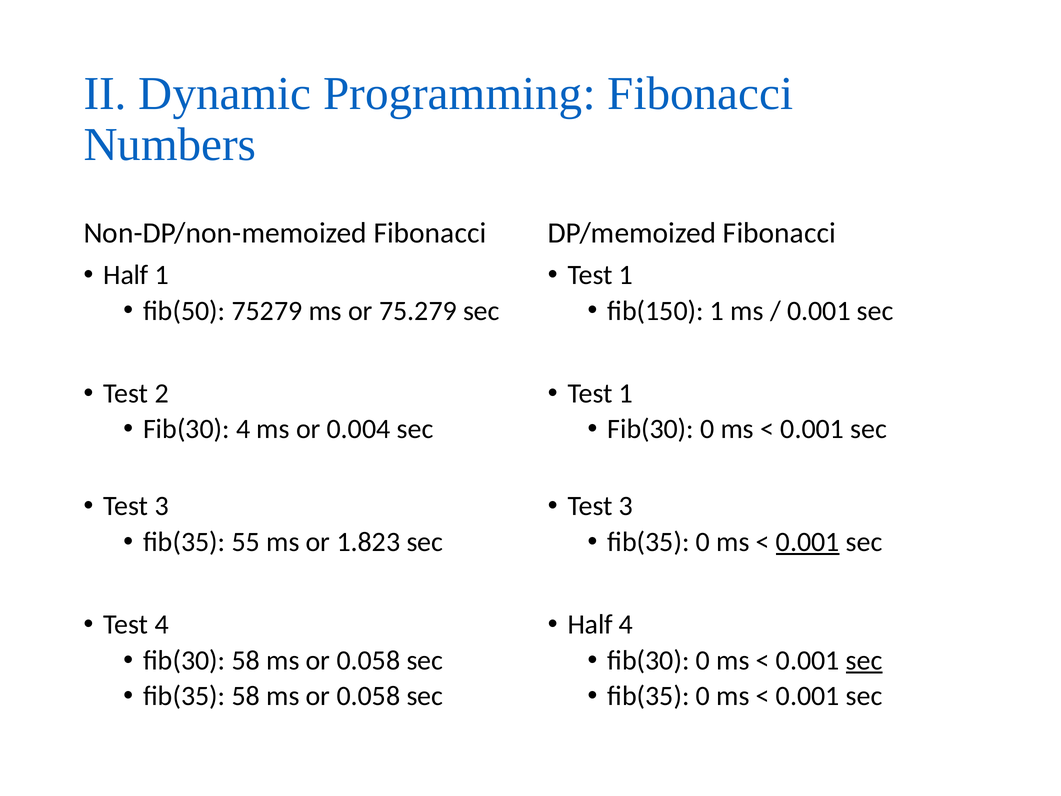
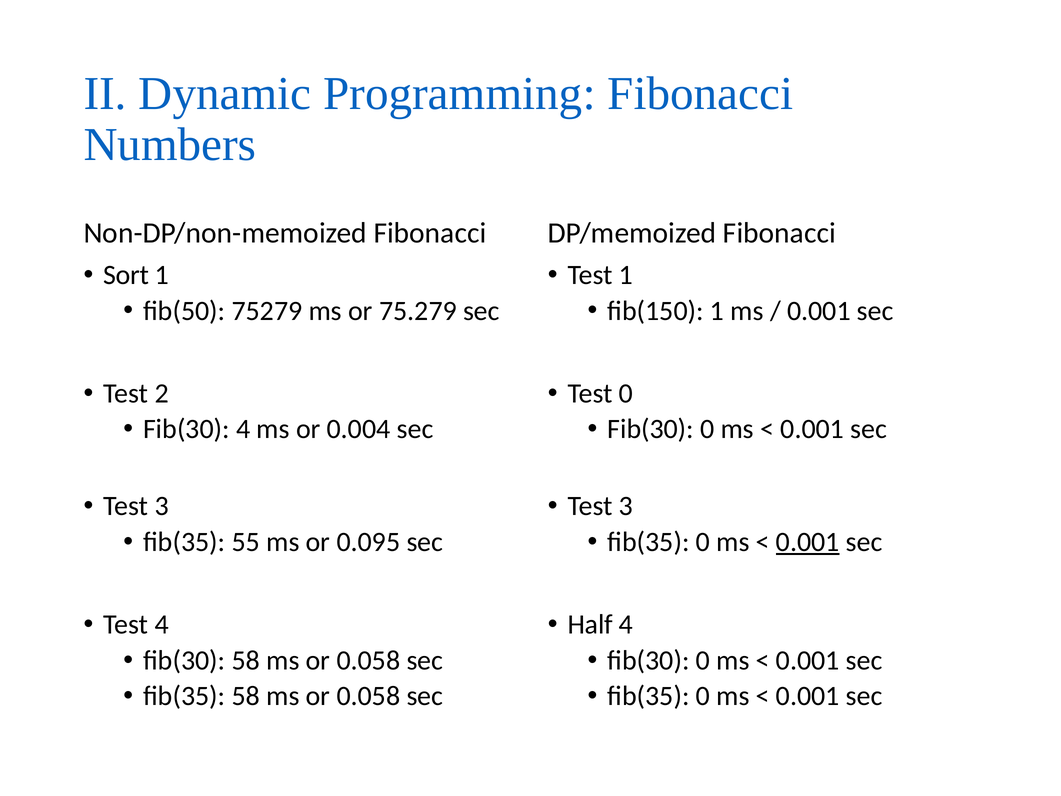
Half: Half -> Sort (126, 275)
1: 1 -> 0 (626, 393)
1.823: 1.823 -> 0.095 (368, 542)
sec underline: present -> none (864, 660)
